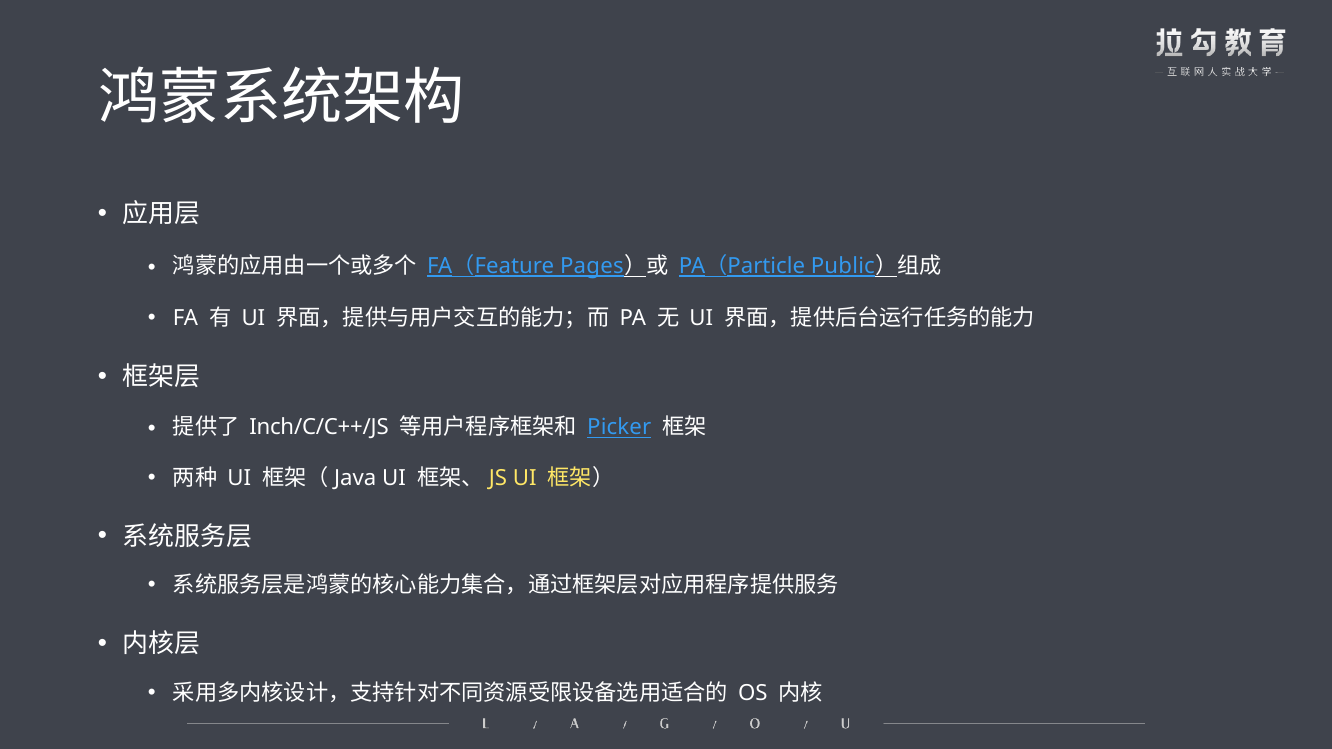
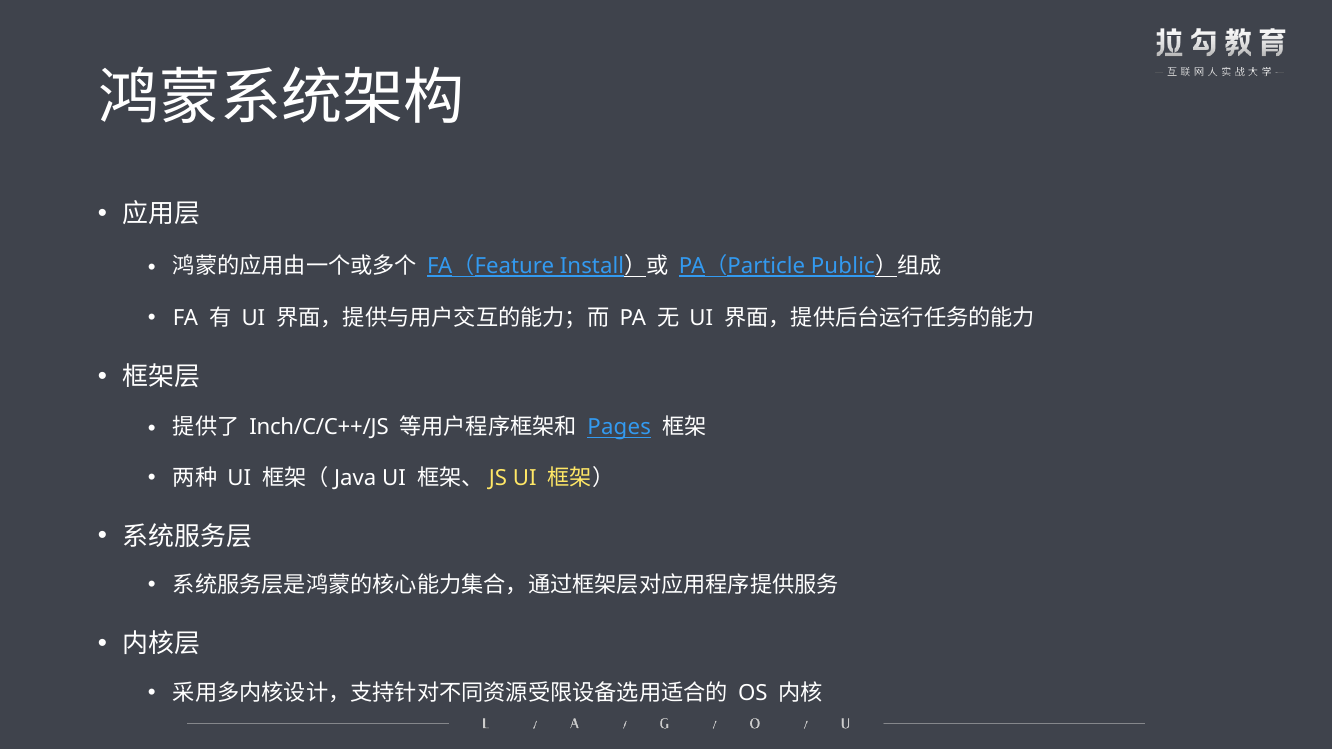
Pages: Pages -> Install (592, 266)
Picker: Picker -> Pages (619, 428)
